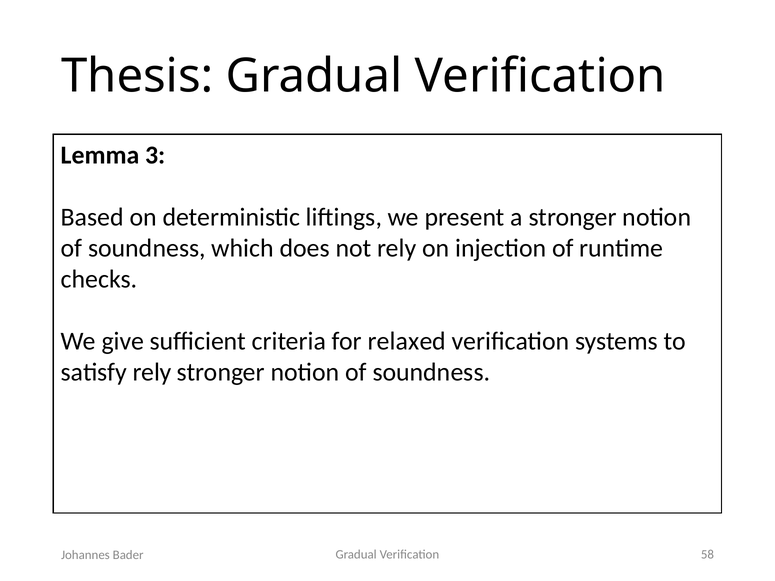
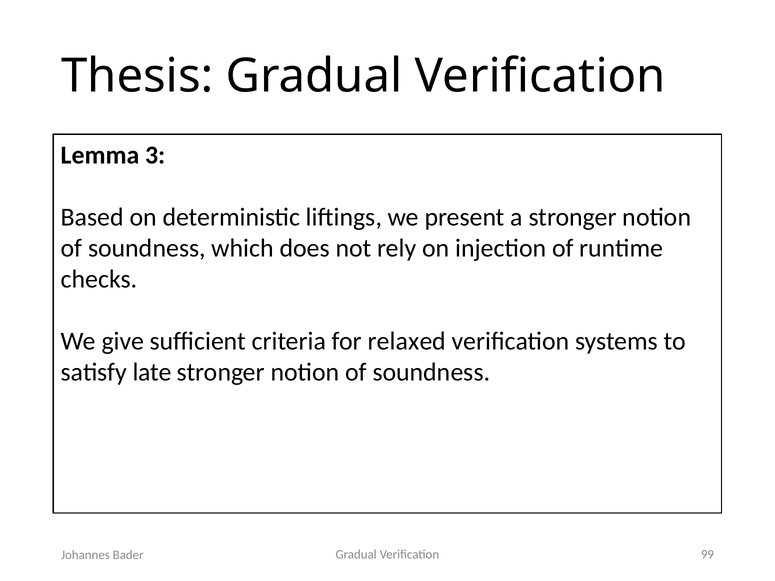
satisfy rely: rely -> late (152, 372)
58: 58 -> 99 (707, 555)
